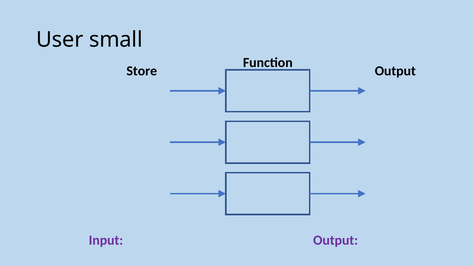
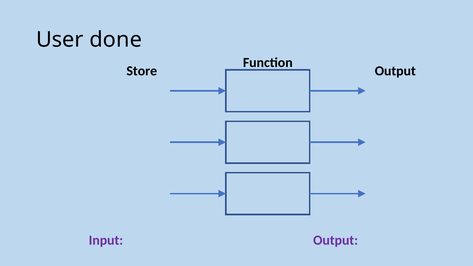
small: small -> done (116, 40)
